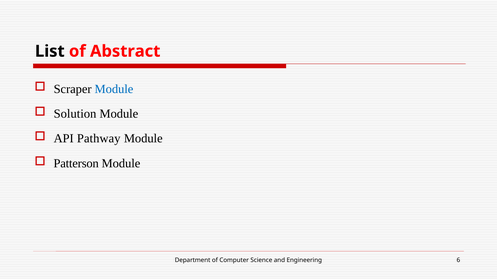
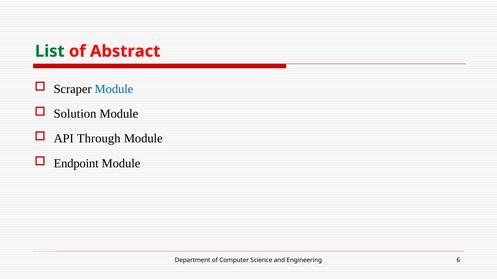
List colour: black -> green (50, 51)
Pathway: Pathway -> Through (99, 139)
Patterson: Patterson -> Endpoint (76, 164)
